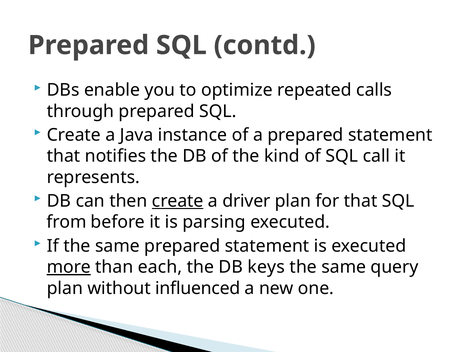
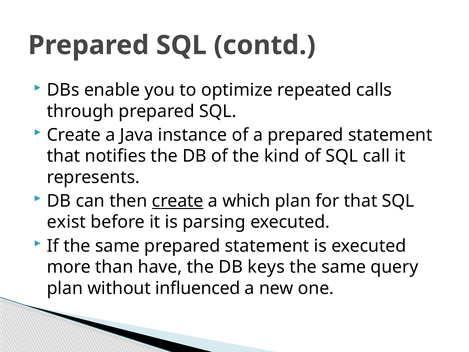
driver: driver -> which (246, 201)
from: from -> exist (66, 222)
more underline: present -> none (69, 267)
each: each -> have (160, 267)
